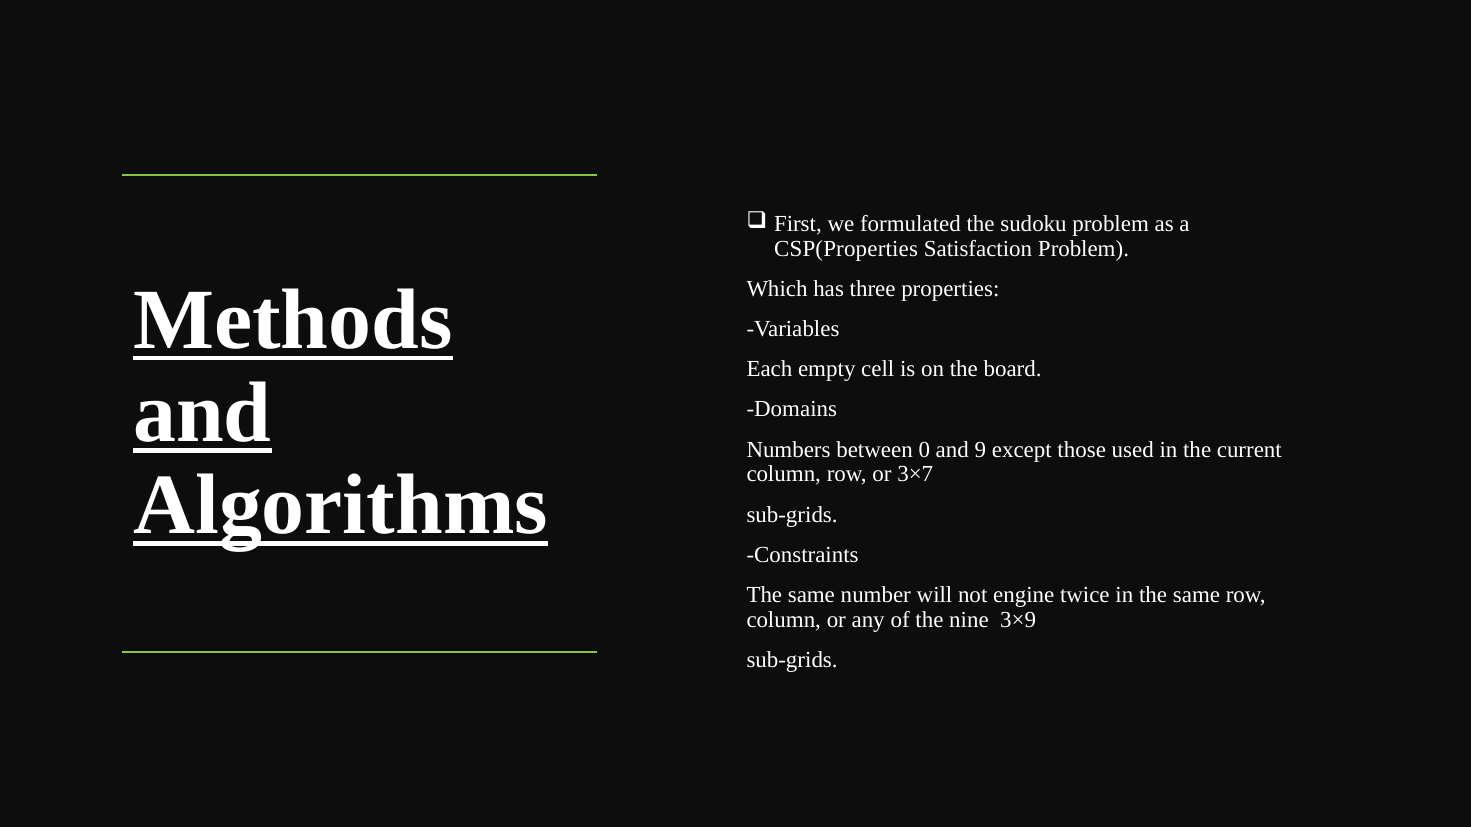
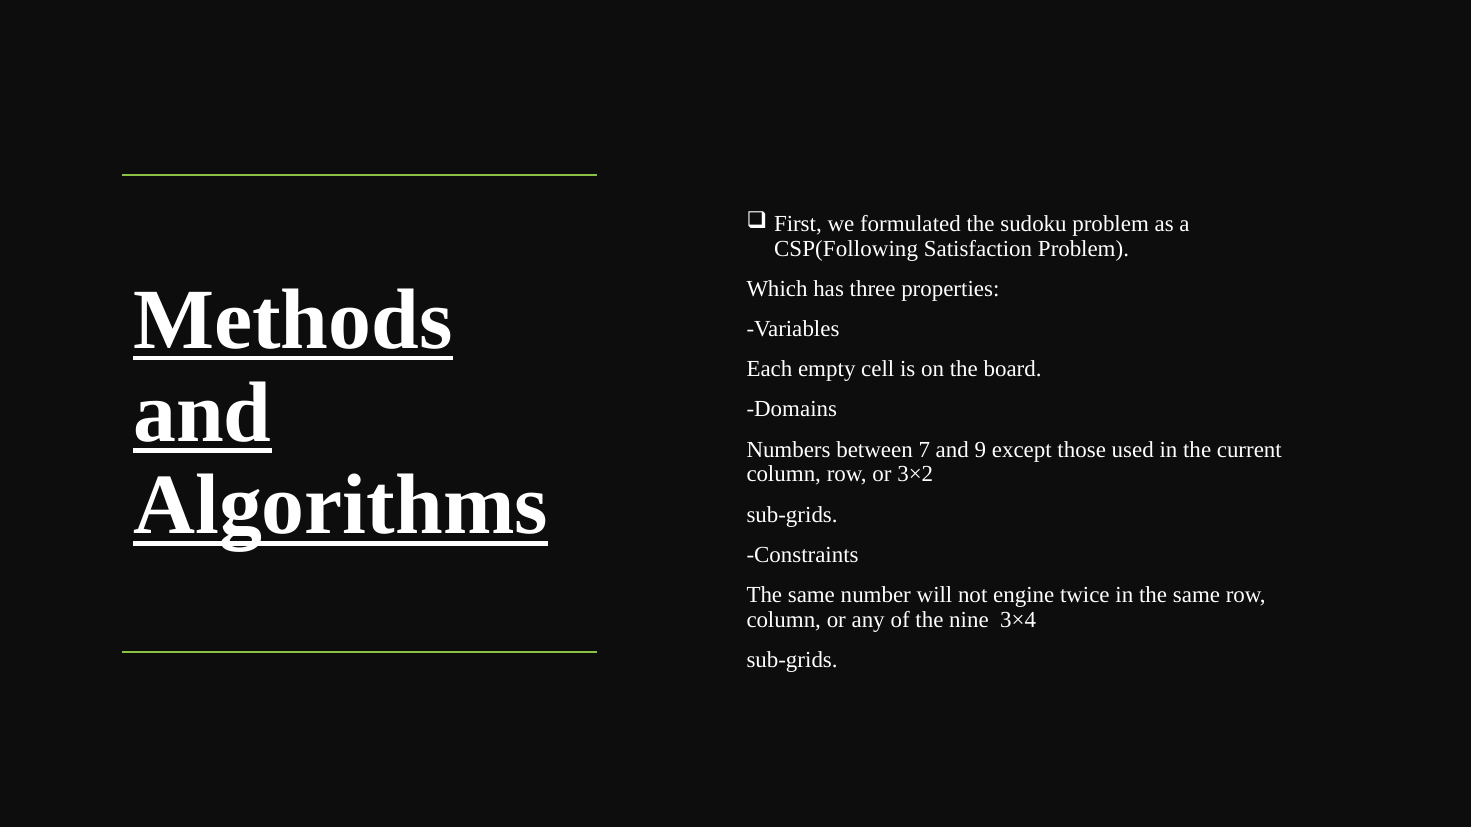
CSP(Properties: CSP(Properties -> CSP(Following (846, 249)
0: 0 -> 7 (924, 450)
3×7: 3×7 -> 3×2 (915, 475)
3×9: 3×9 -> 3×4 (1018, 620)
